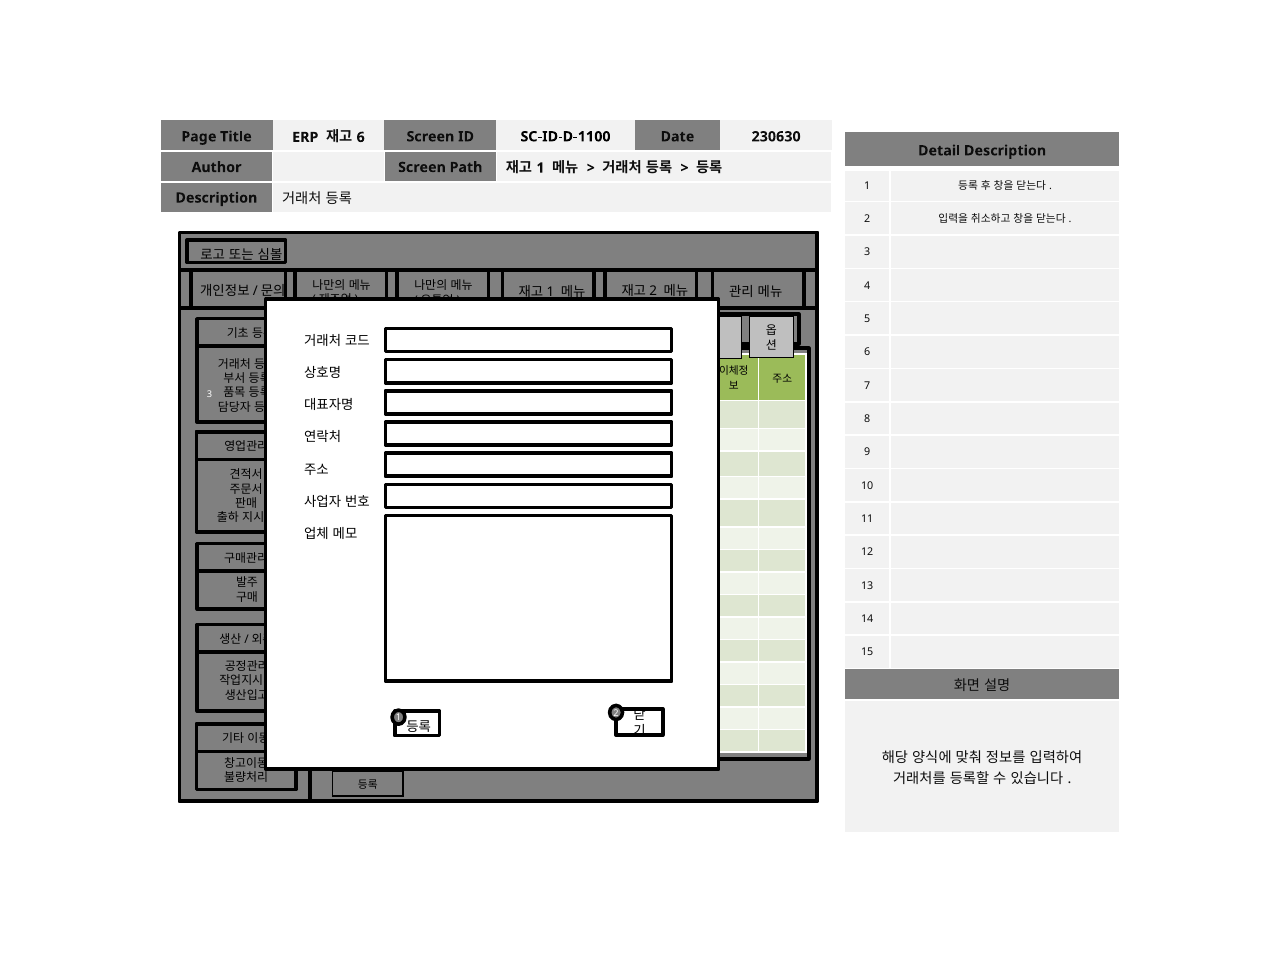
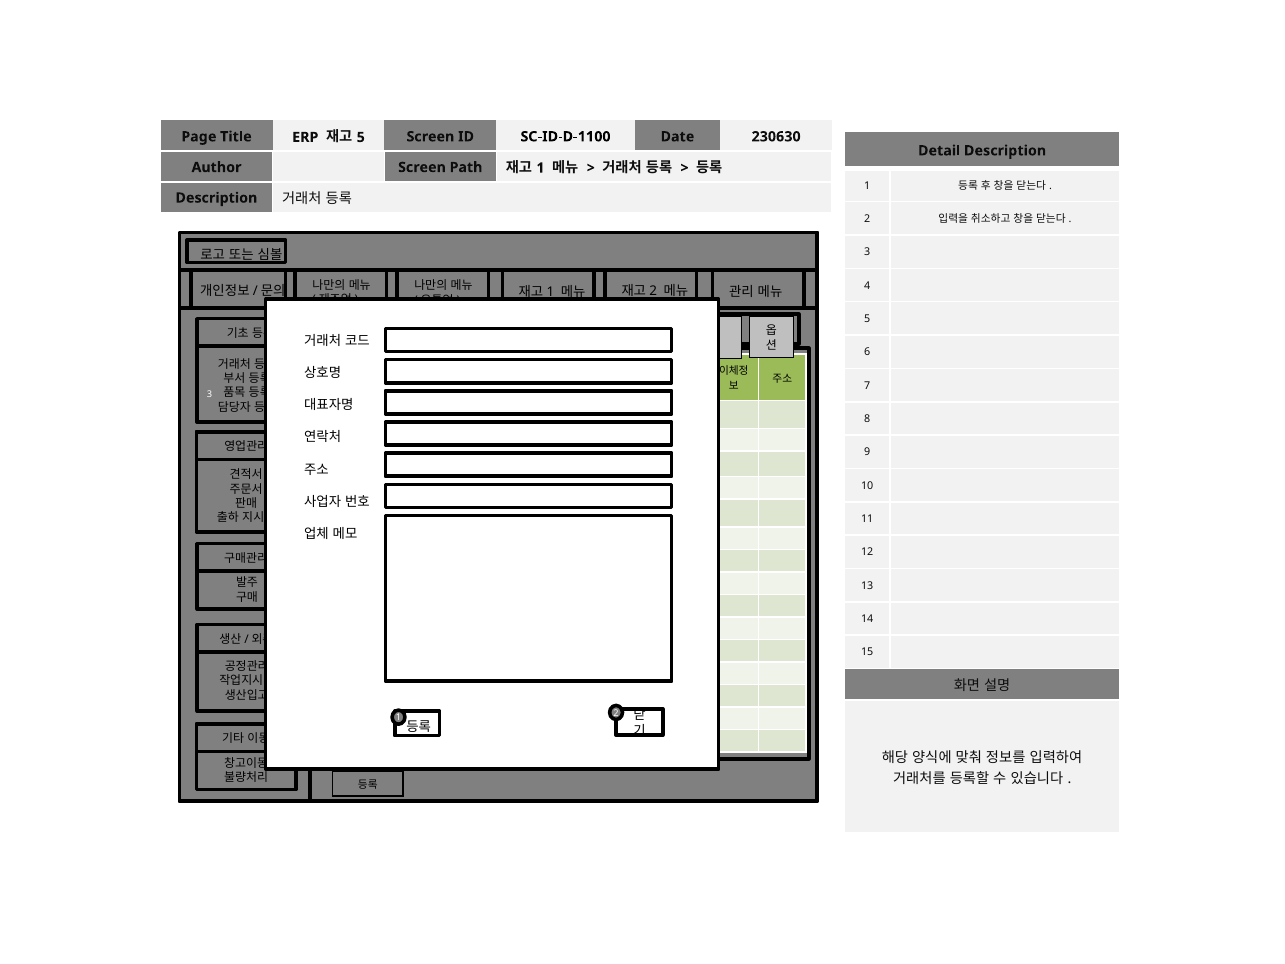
6: 6 -> 5 (361, 137)
